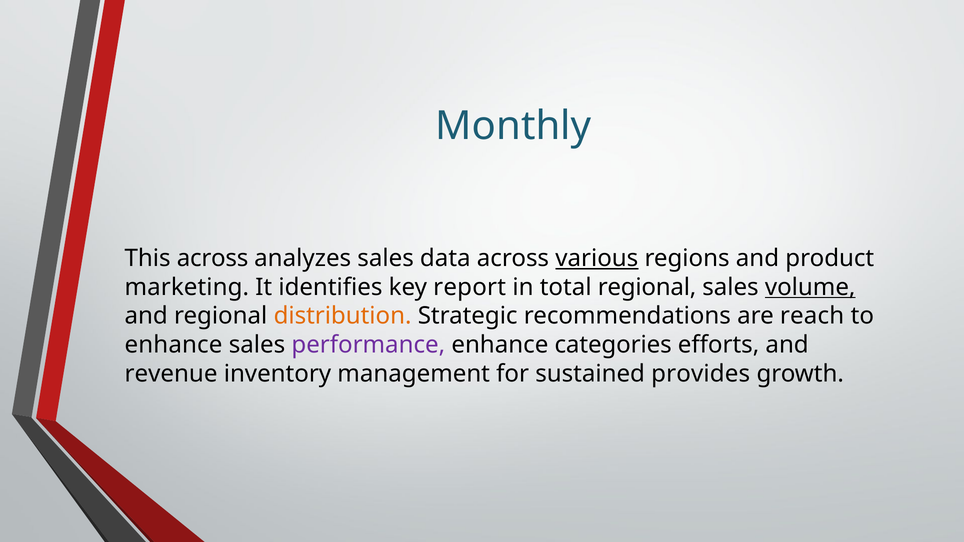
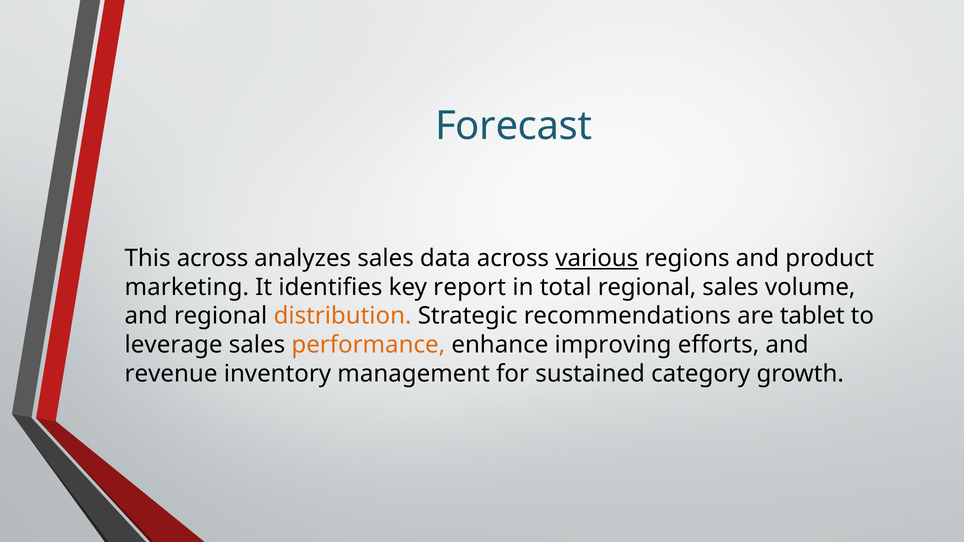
Monthly: Monthly -> Forecast (514, 126)
volume underline: present -> none (810, 287)
reach: reach -> tablet (812, 316)
enhance: enhance -> leverage (174, 345)
performance colour: purple -> orange (368, 345)
categories: categories -> improving (613, 345)
provides: provides -> category (701, 374)
